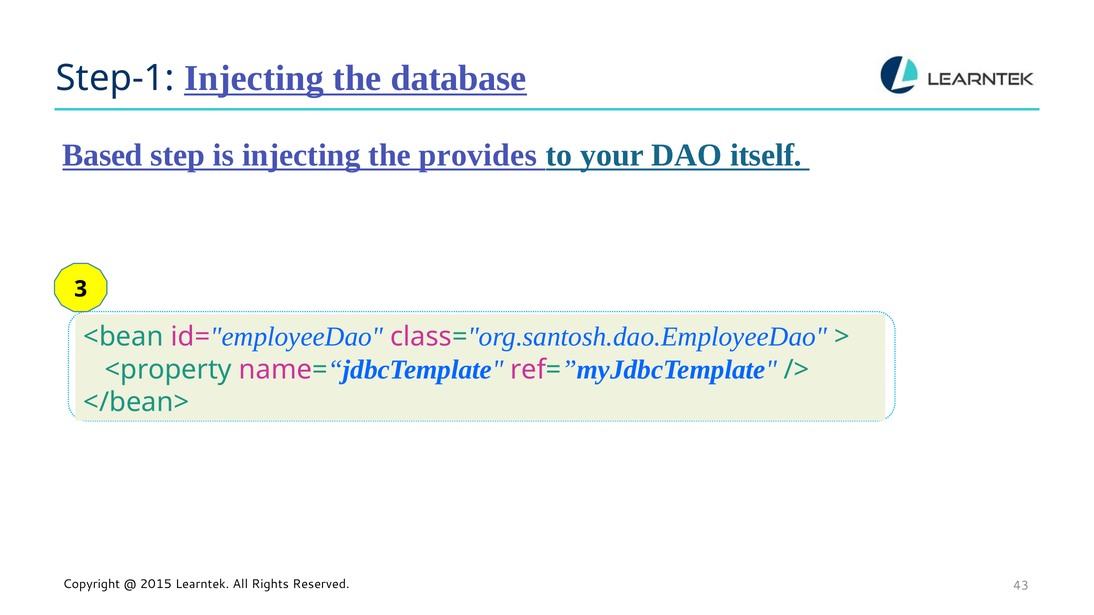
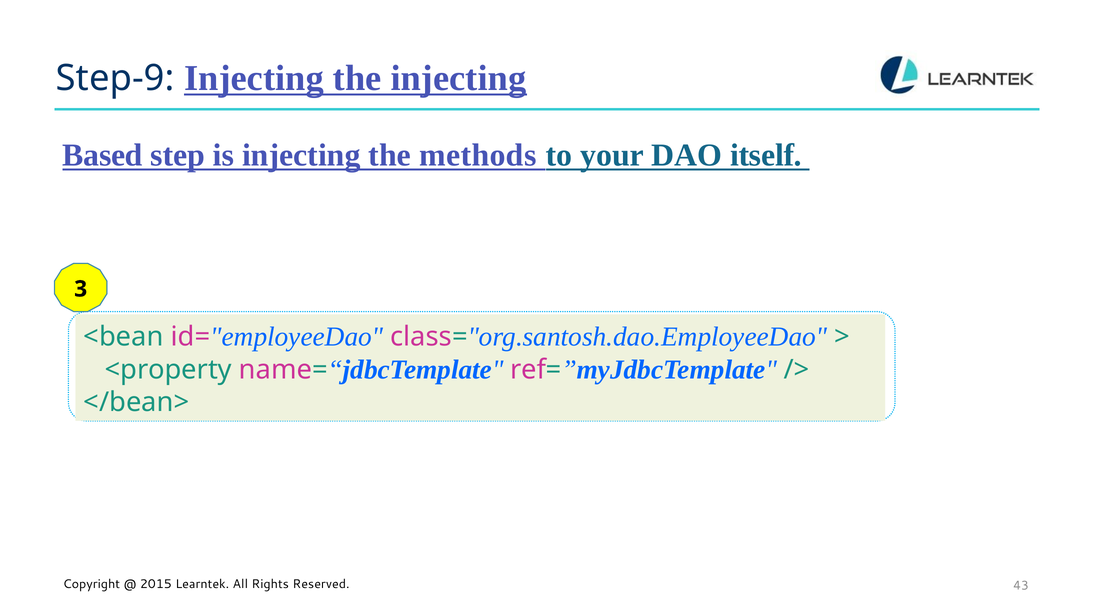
Step-1: Step-1 -> Step-9 (115, 79)
the database: database -> injecting (458, 79)
provides: provides -> methods (478, 155)
